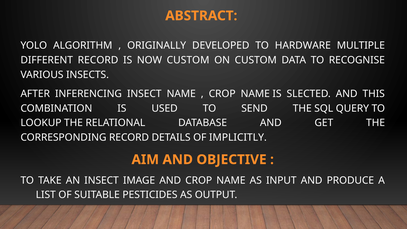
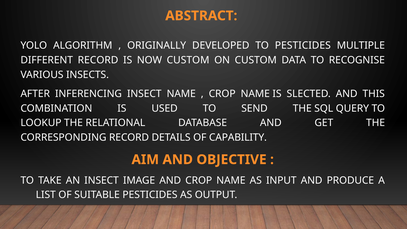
TO HARDWARE: HARDWARE -> PESTICIDES (303, 45)
IMPLICITLY: IMPLICITLY -> CAPABILITY (238, 138)
